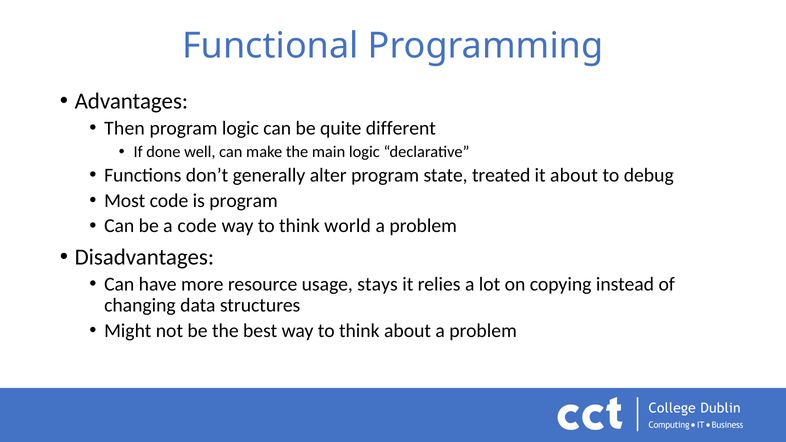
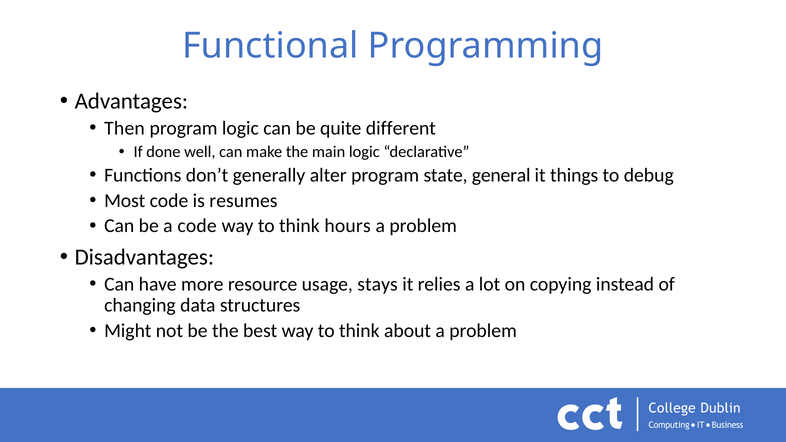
treated: treated -> general (501, 175)
it about: about -> things (574, 175)
is program: program -> resumes (243, 201)
world: world -> hours (348, 226)
